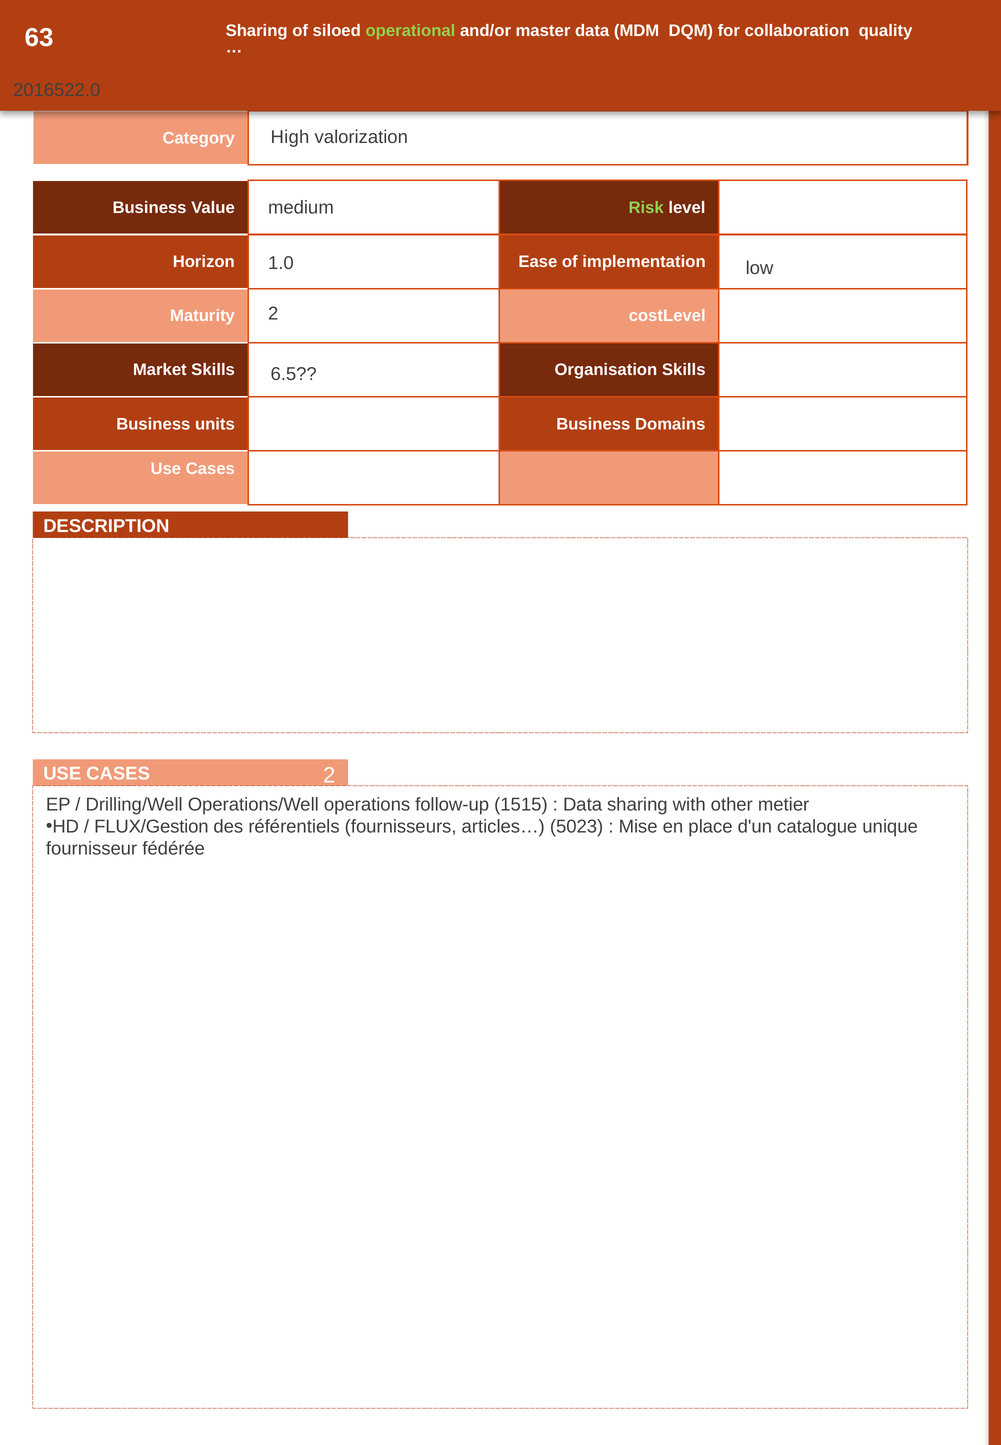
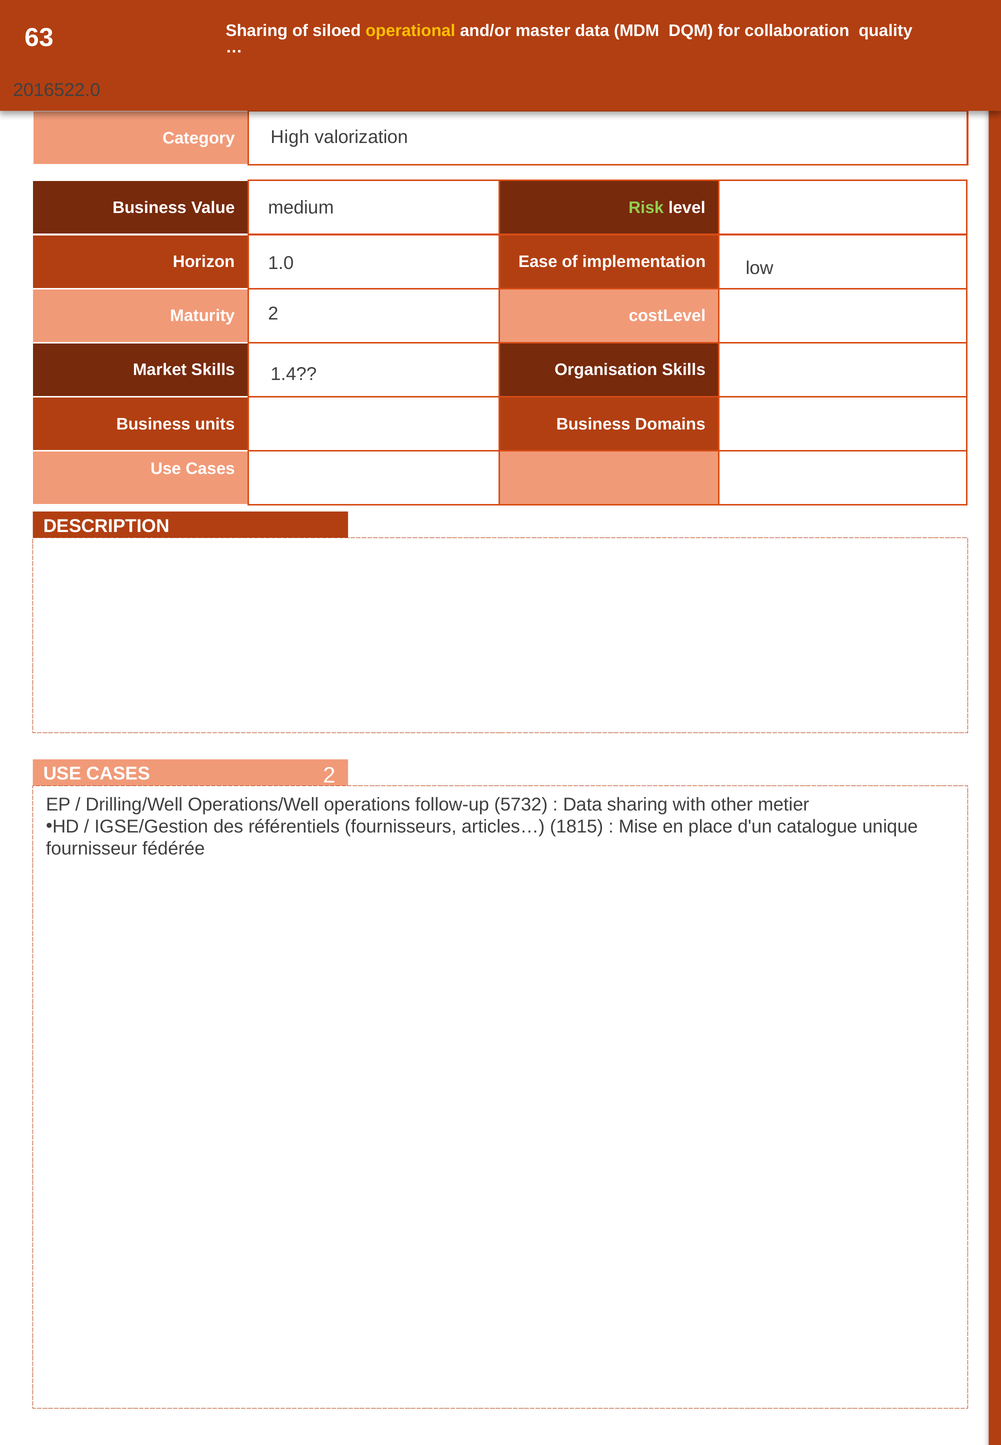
operational colour: light green -> yellow (410, 31)
6.5: 6.5 -> 1.4 (294, 374)
1515: 1515 -> 5732 (521, 805)
FLUX/Gestion: FLUX/Gestion -> IGSE/Gestion (151, 827)
5023: 5023 -> 1815 (577, 827)
